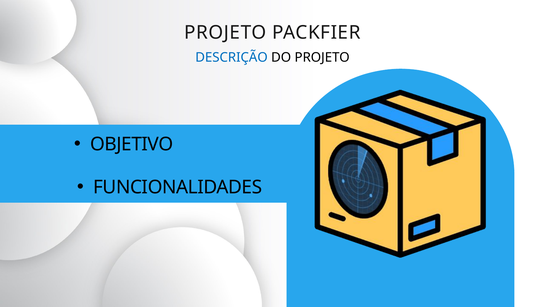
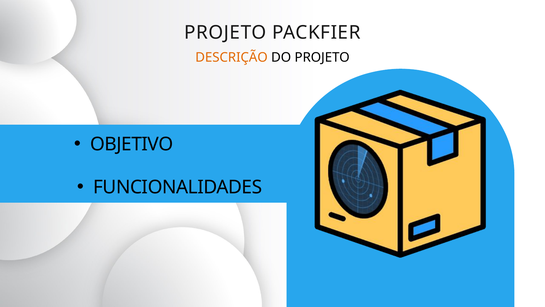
DESCRIÇÃO colour: blue -> orange (231, 57)
